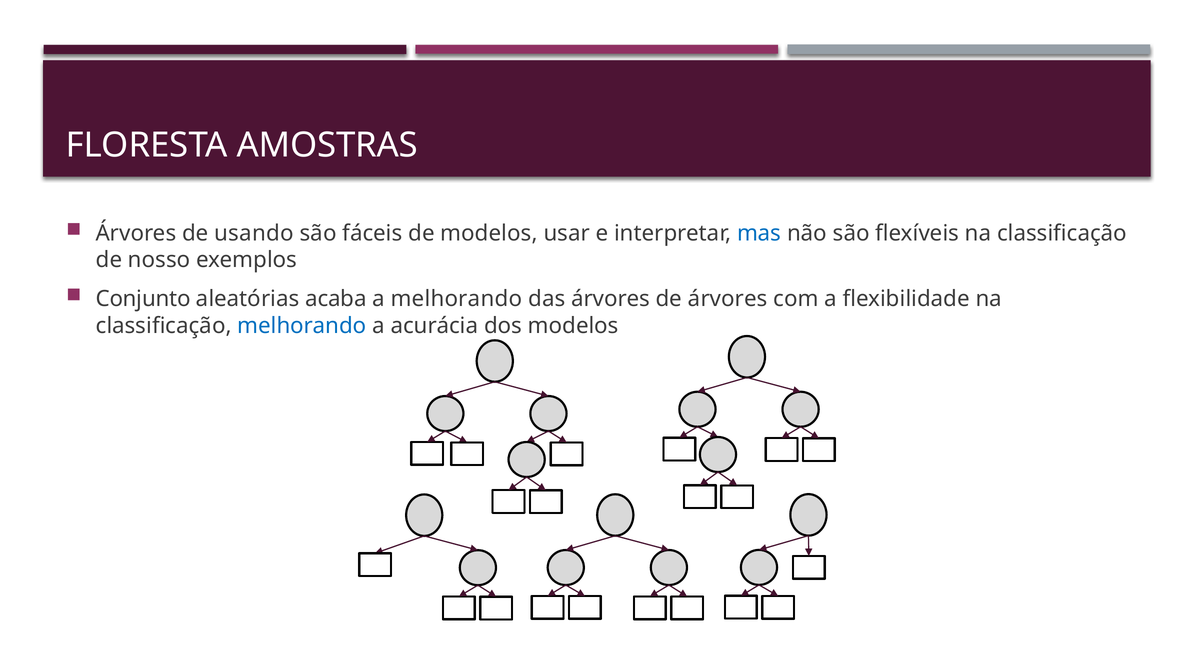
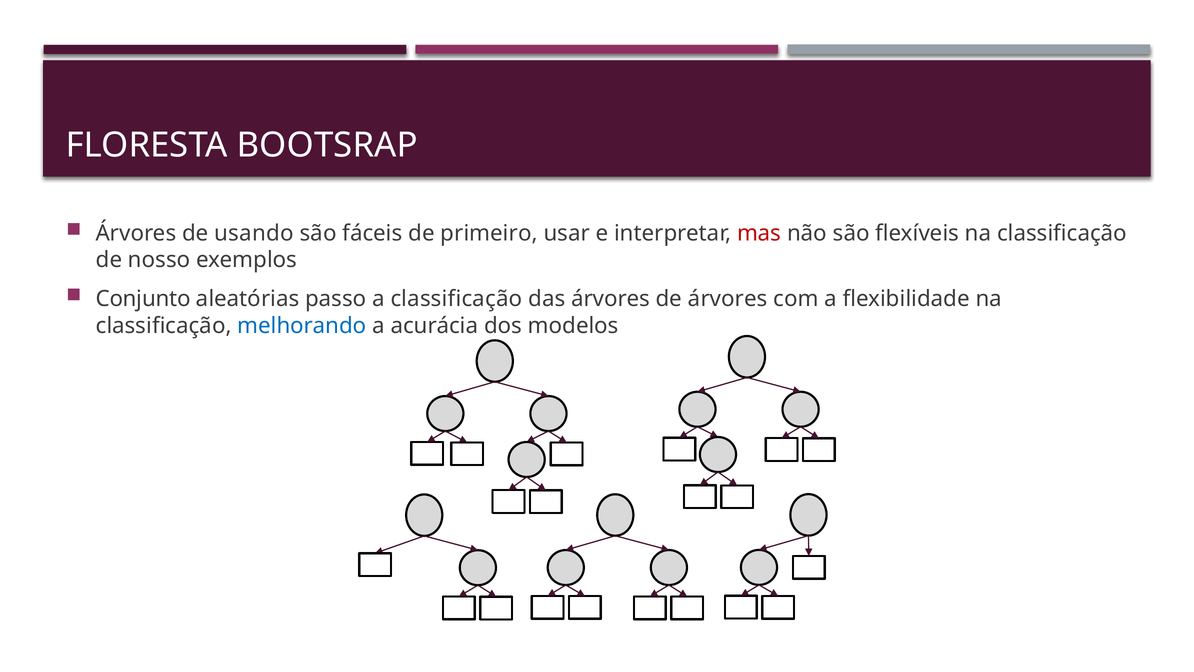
AMOSTRAS: AMOSTRAS -> BOOTSRAP (327, 145)
de modelos: modelos -> primeiro (489, 233)
mas colour: blue -> red (759, 233)
acaba: acaba -> passo (336, 299)
a melhorando: melhorando -> classificação (456, 299)
